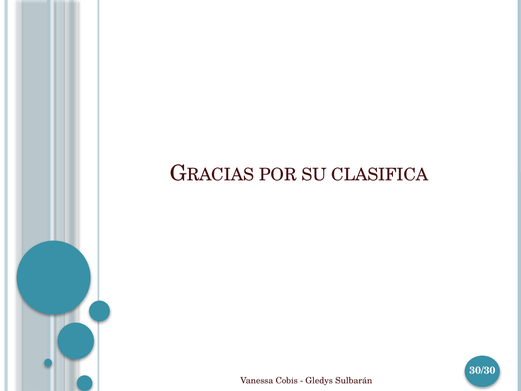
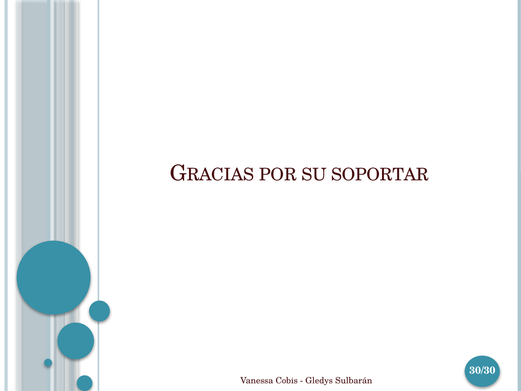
CLASIFICA: CLASIFICA -> SOPORTAR (380, 175)
